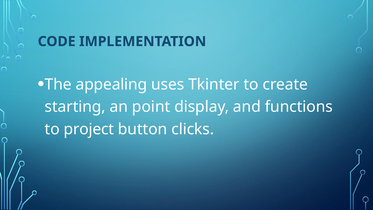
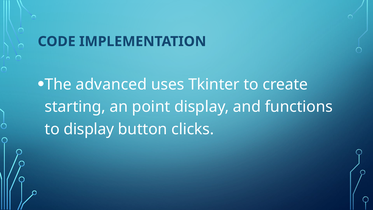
appealing: appealing -> advanced (111, 84)
to project: project -> display (89, 129)
